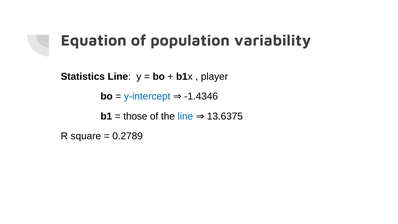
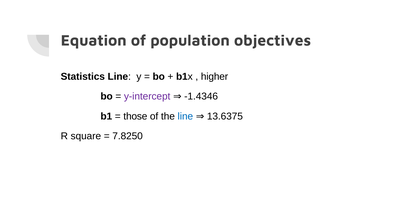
variability: variability -> objectives (273, 40)
player: player -> higher (215, 77)
y-intercept colour: blue -> purple (147, 96)
0.2789: 0.2789 -> 7.8250 (128, 136)
